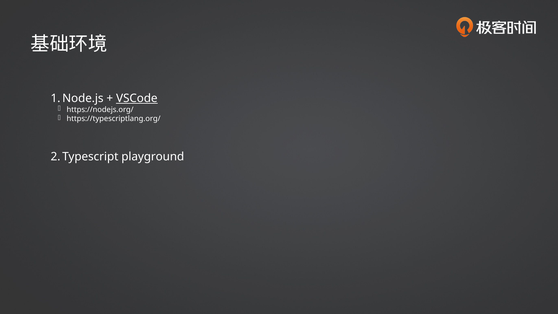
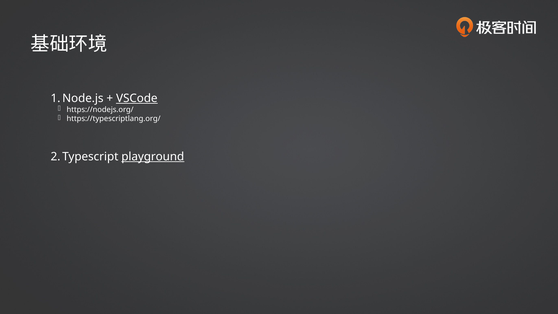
playground underline: none -> present (153, 157)
